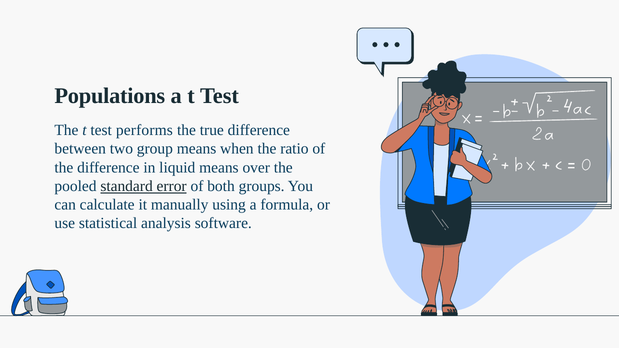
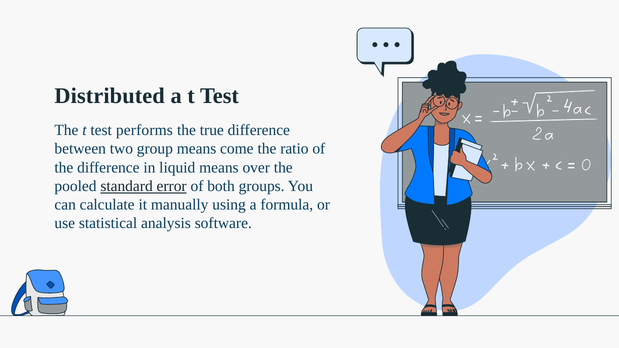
Populations: Populations -> Distributed (110, 96)
when: when -> come (237, 149)
